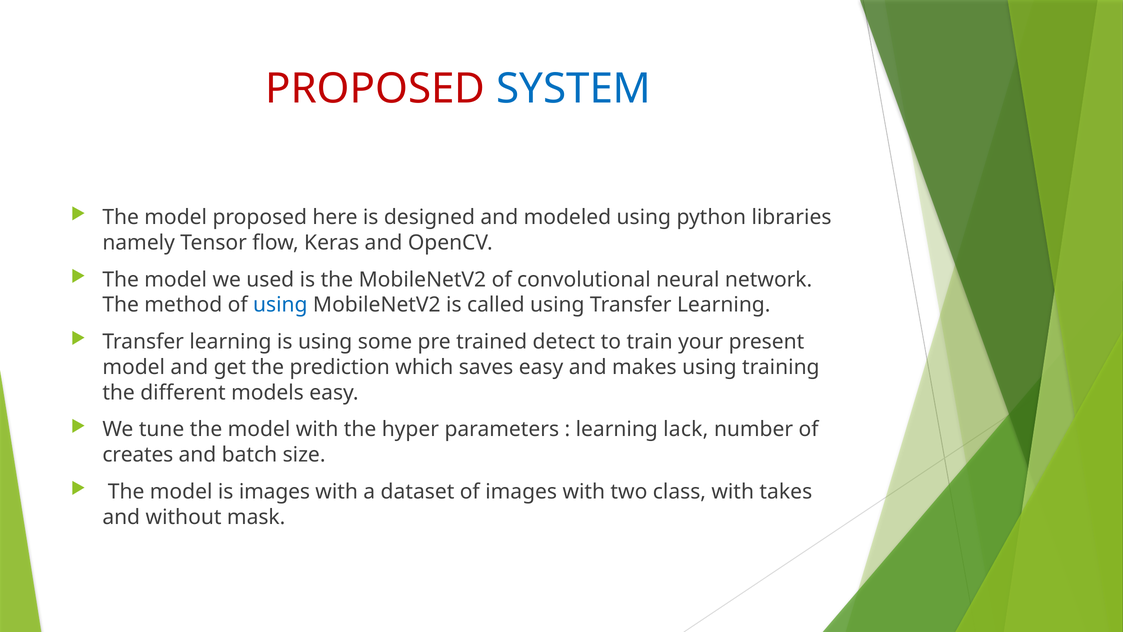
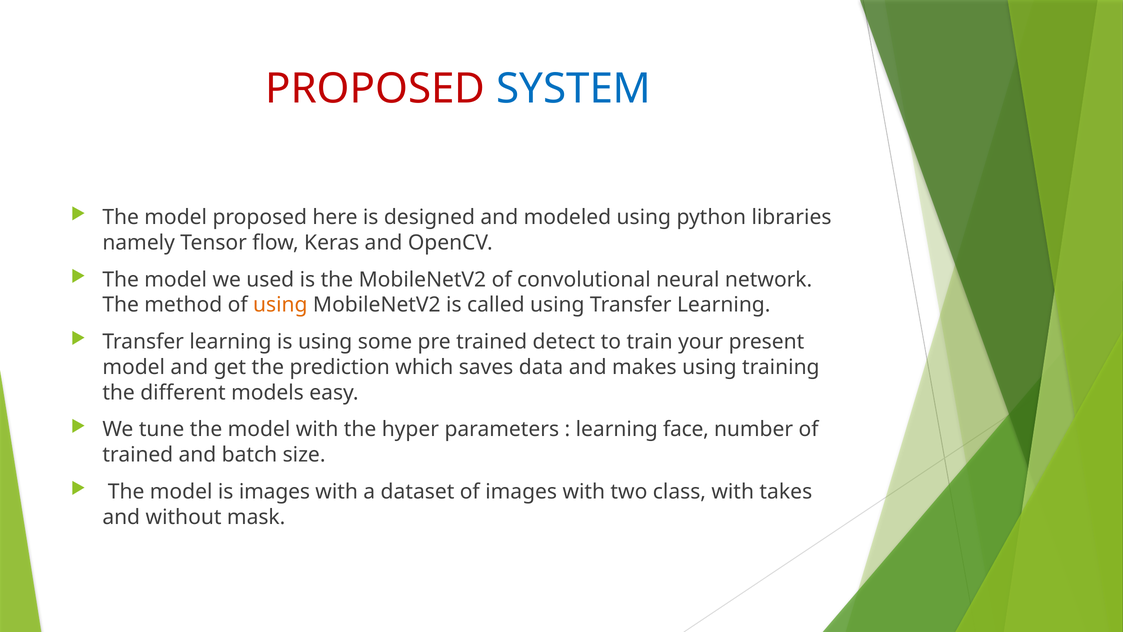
using colour: blue -> orange (280, 305)
saves easy: easy -> data (541, 367)
lack: lack -> face (686, 429)
creates: creates -> trained (138, 455)
